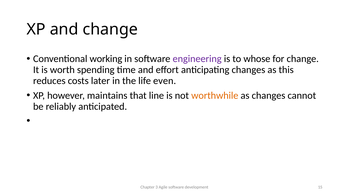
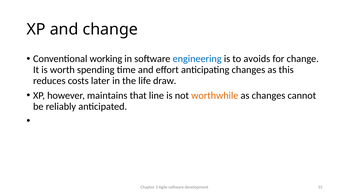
engineering colour: purple -> blue (197, 59)
whose: whose -> avoids (257, 59)
even: even -> draw (165, 81)
